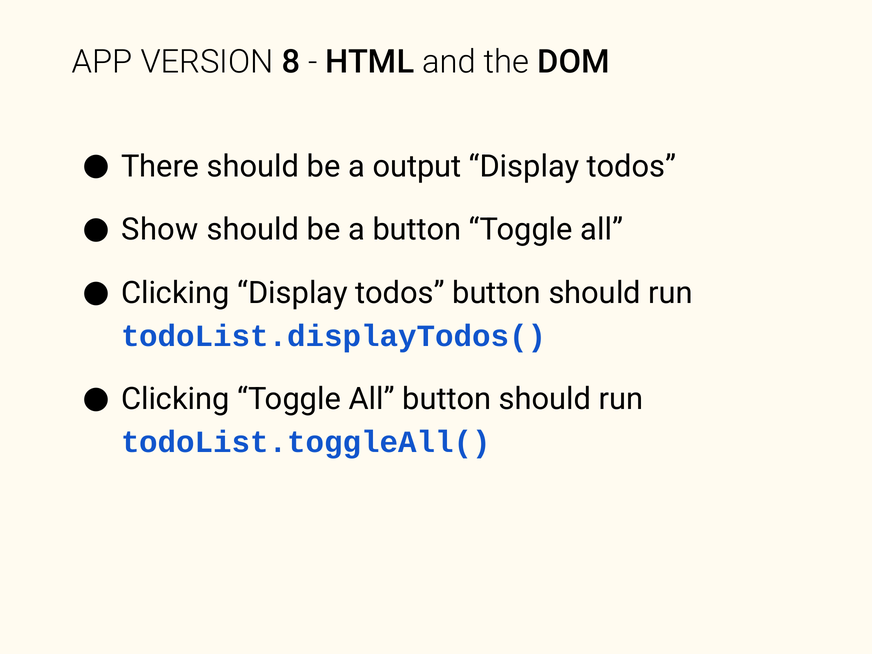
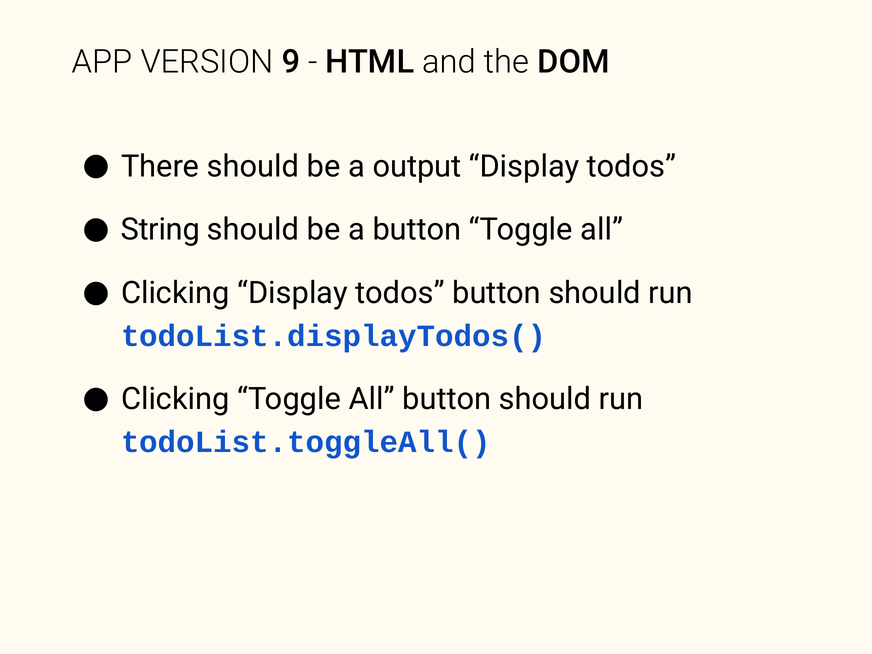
8: 8 -> 9 (291, 62)
Show: Show -> String (160, 230)
